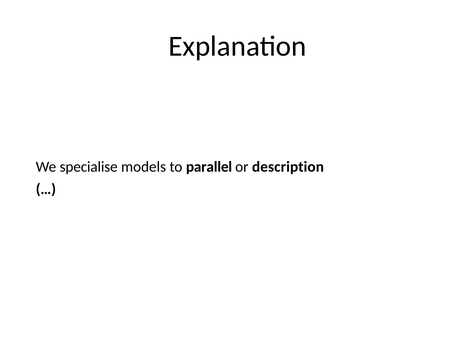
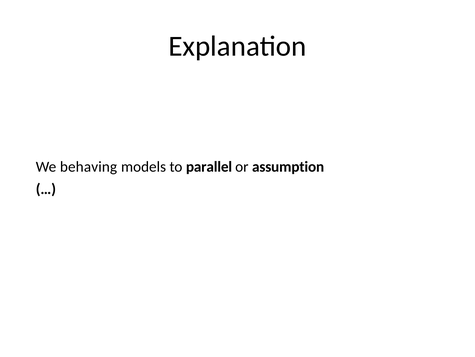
specialise: specialise -> behaving (89, 166)
description: description -> assumption (288, 166)
